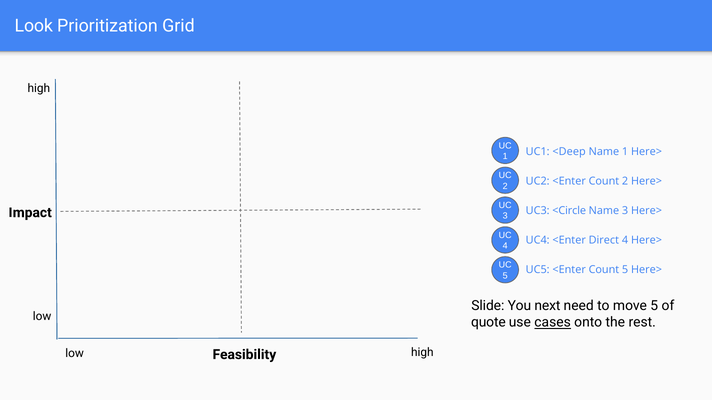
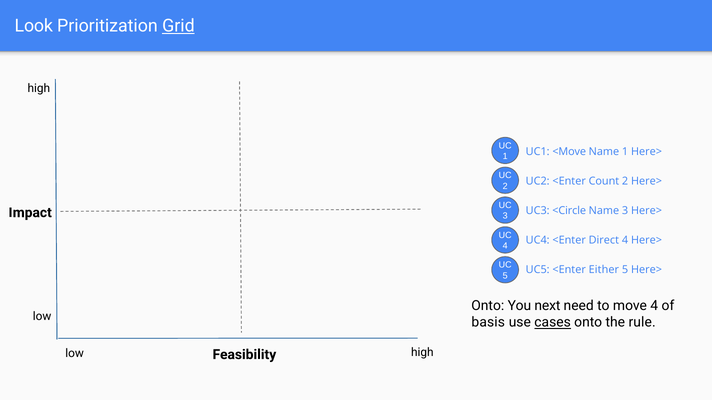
Grid underline: none -> present (178, 26)
<Deep: <Deep -> <Move (569, 152)
UC5 <Enter Count: Count -> Either (604, 270)
Slide: Slide -> Onto (488, 306)
move 5: 5 -> 4 (654, 306)
quote: quote -> basis (488, 323)
rest: rest -> rule (642, 323)
